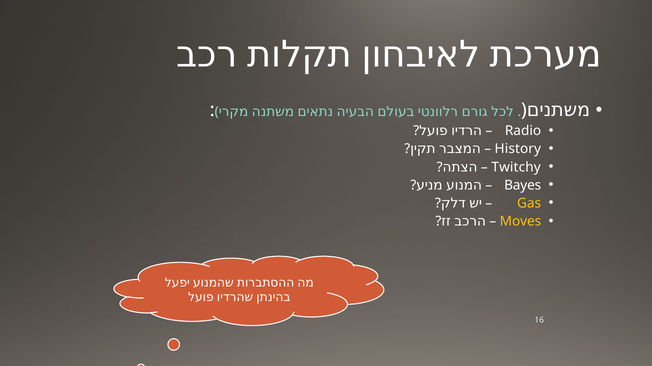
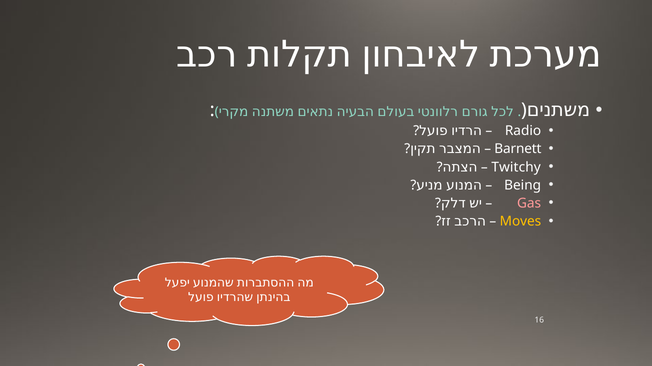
History: History -> Barnett (518, 149)
Bayes: Bayes -> Being (523, 185)
Gas colour: yellow -> pink (529, 203)
